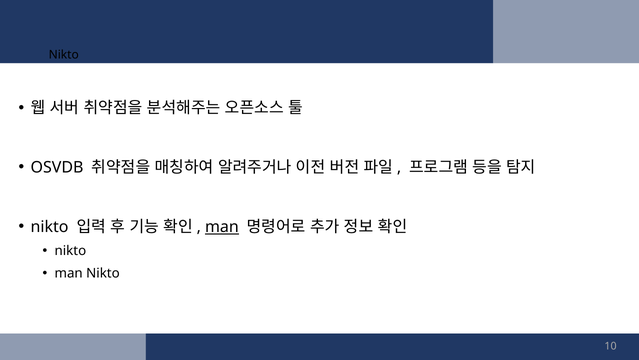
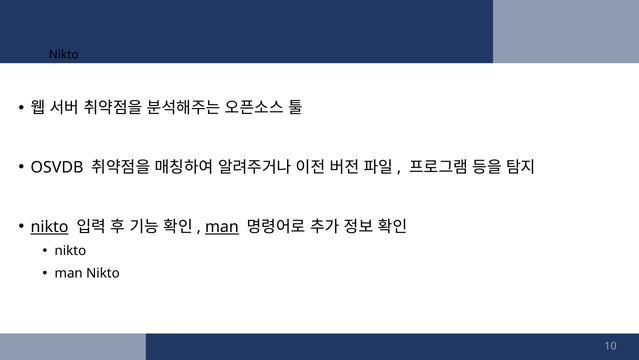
nikto underline: none -> present (50, 227)
